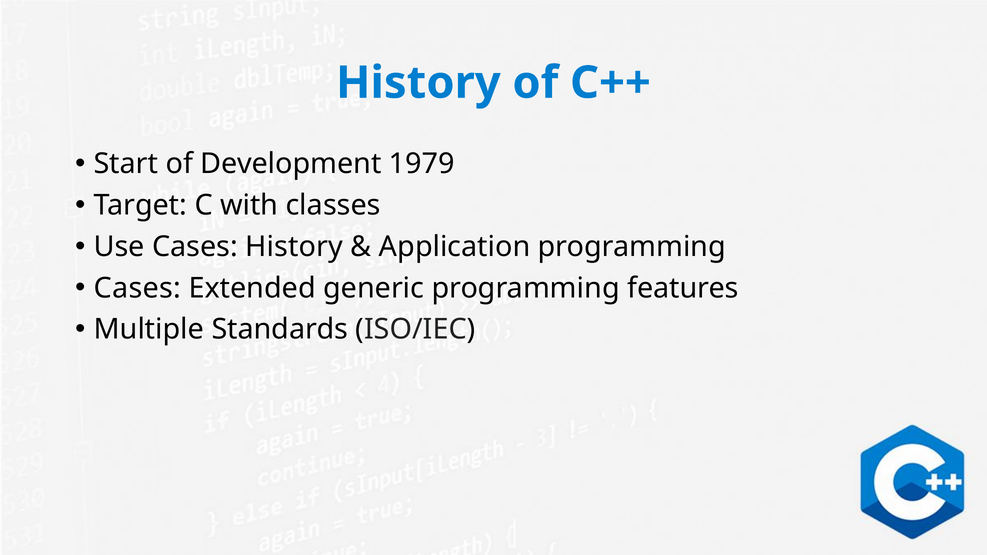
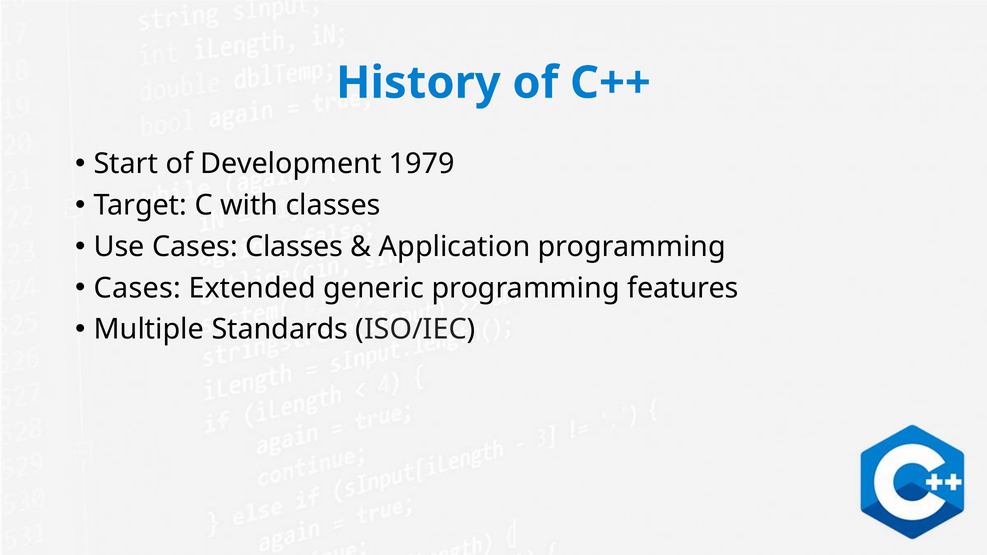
Cases History: History -> Classes (294, 247)
